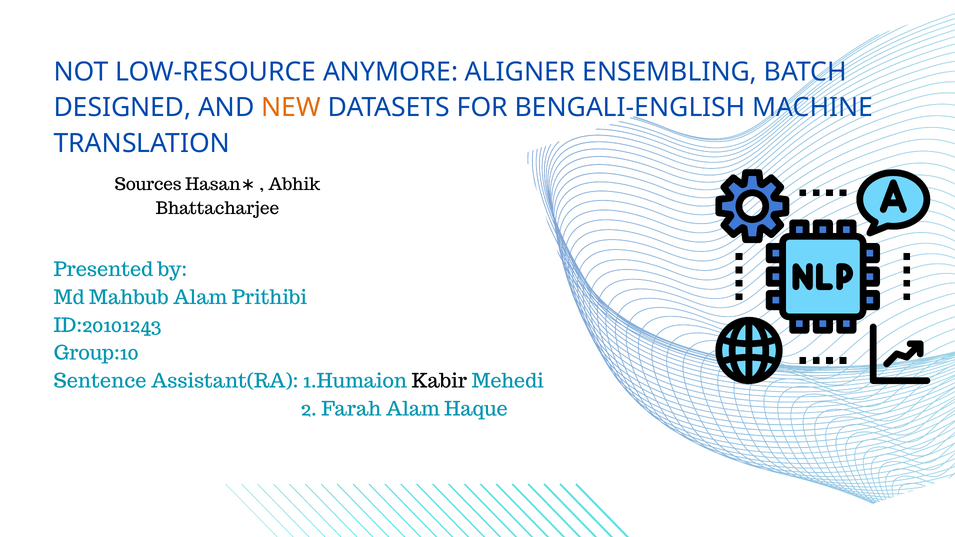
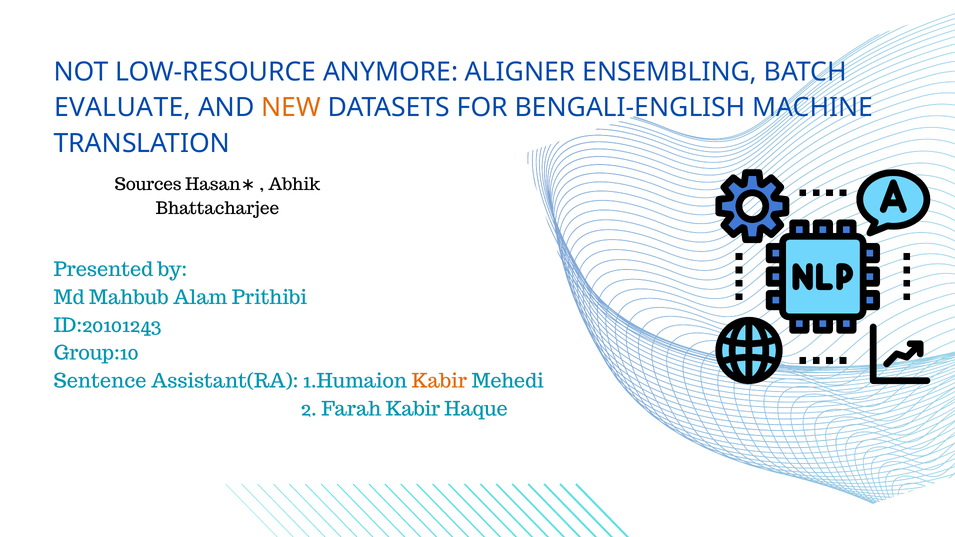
DESIGNED: DESIGNED -> EVALUATE (122, 108)
Kabir colour: black -> orange (439, 381)
Farah Alam: Alam -> Kabir (413, 409)
